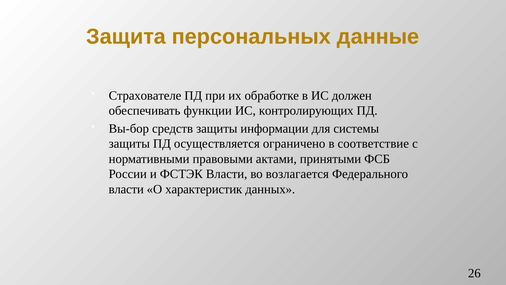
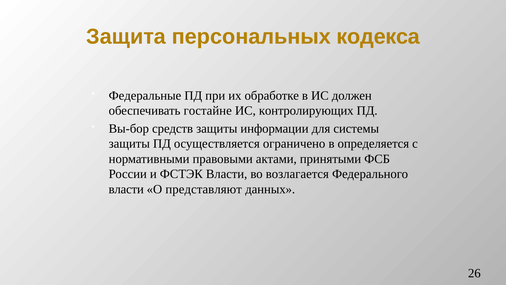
данные: данные -> кодекса (378, 37)
Страхователе: Страхователе -> Федеральные (145, 95)
функции: функции -> гостайне (208, 111)
соответствие: соответствие -> определяется (373, 144)
характеристик: характеристик -> представляют (204, 189)
